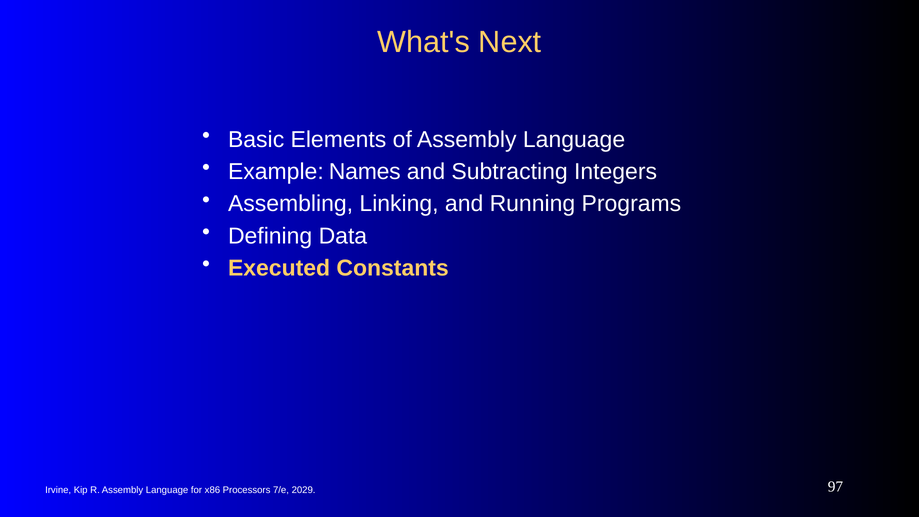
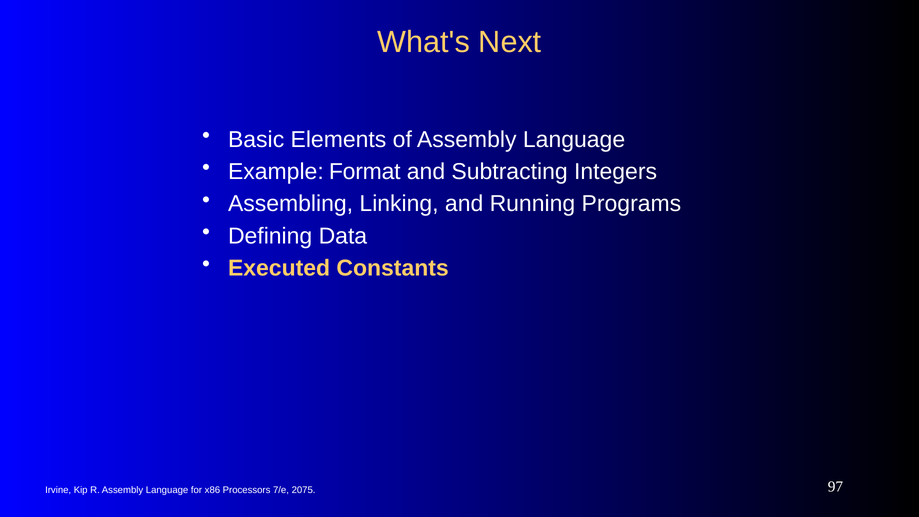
Names: Names -> Format (365, 172)
2029: 2029 -> 2075 (304, 490)
